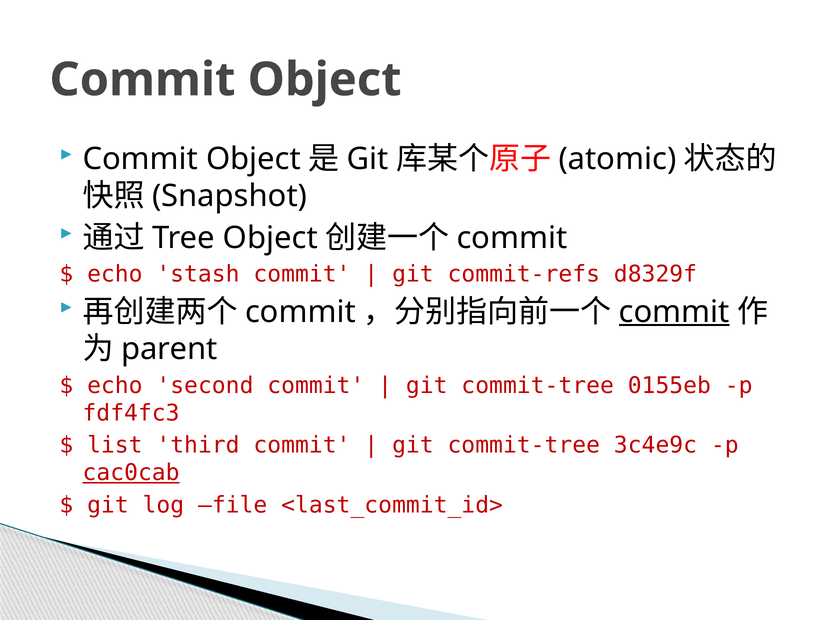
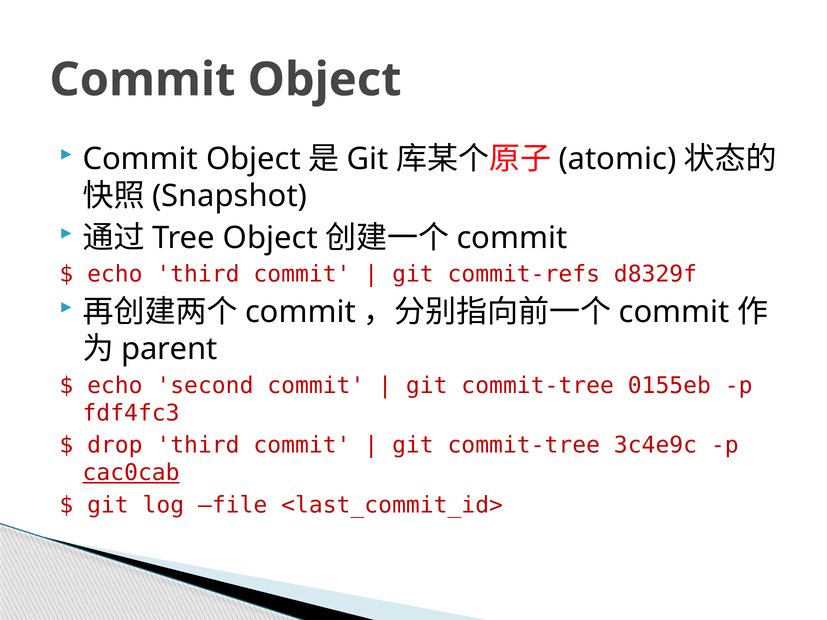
echo stash: stash -> third (198, 274)
commit underline: present -> none (674, 312)
list: list -> drop (115, 445)
